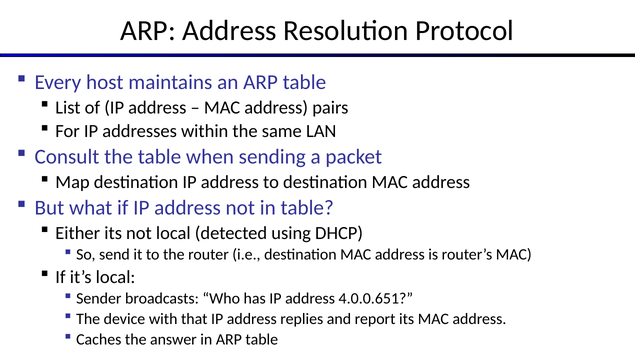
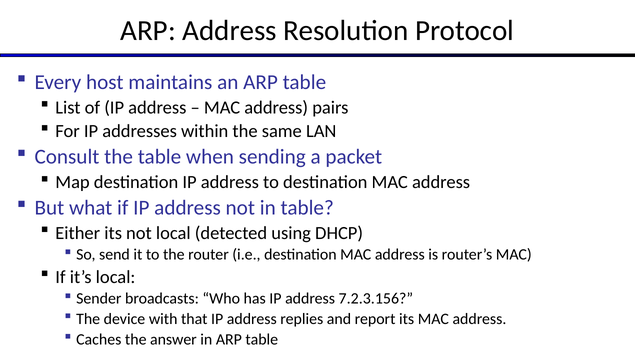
4.0.0.651: 4.0.0.651 -> 7.2.3.156 (376, 299)
